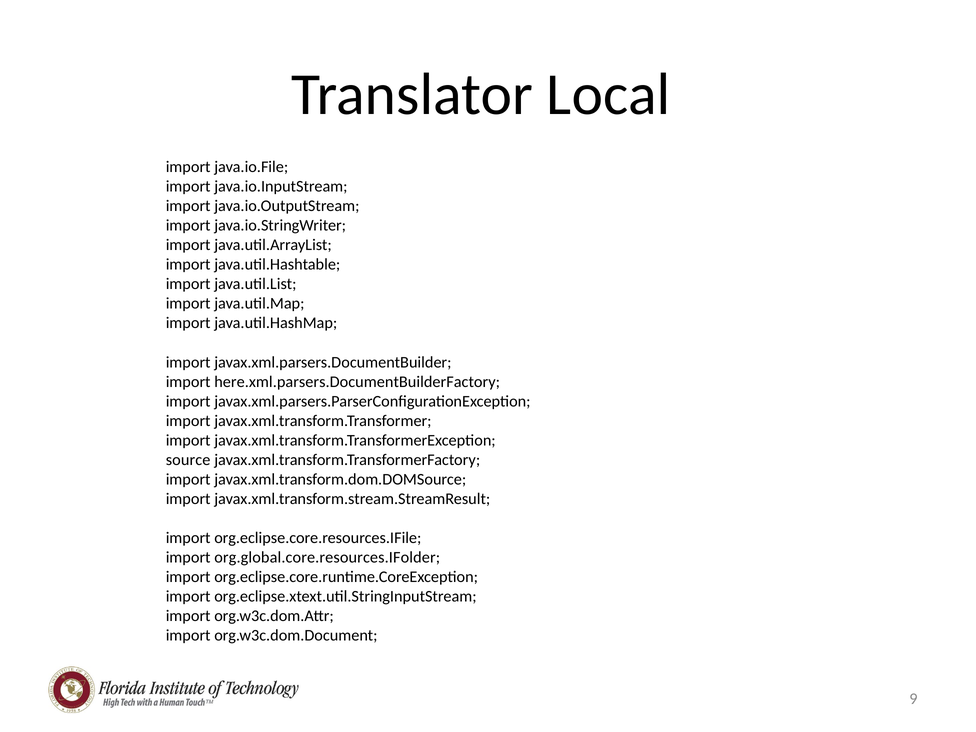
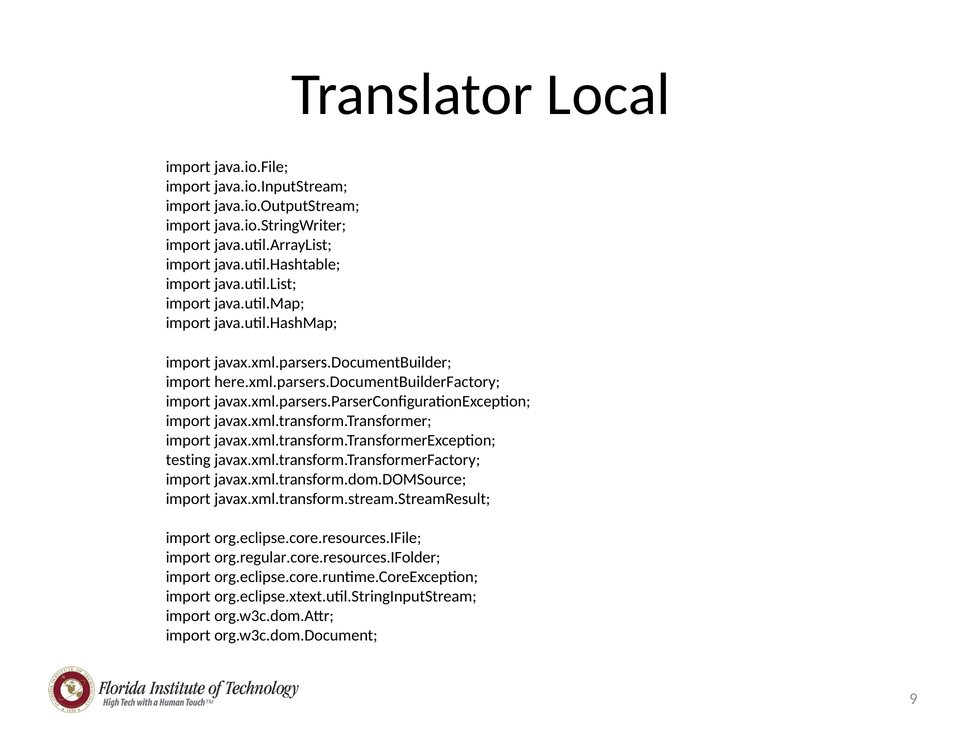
source: source -> testing (188, 460)
org.global.core.resources.IFolder: org.global.core.resources.IFolder -> org.regular.core.resources.IFolder (327, 557)
